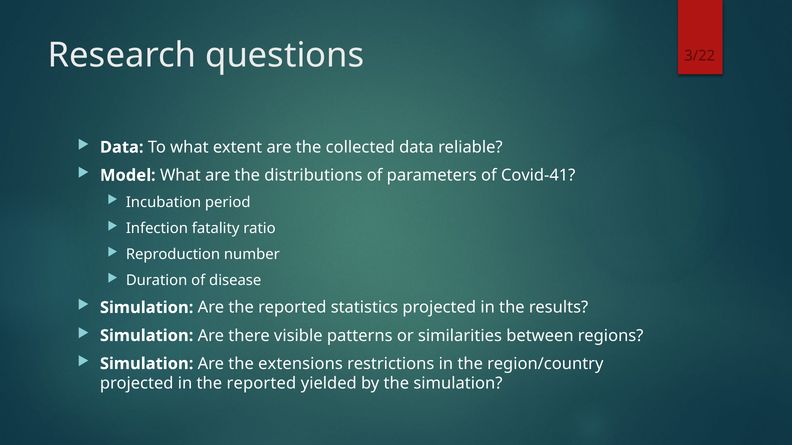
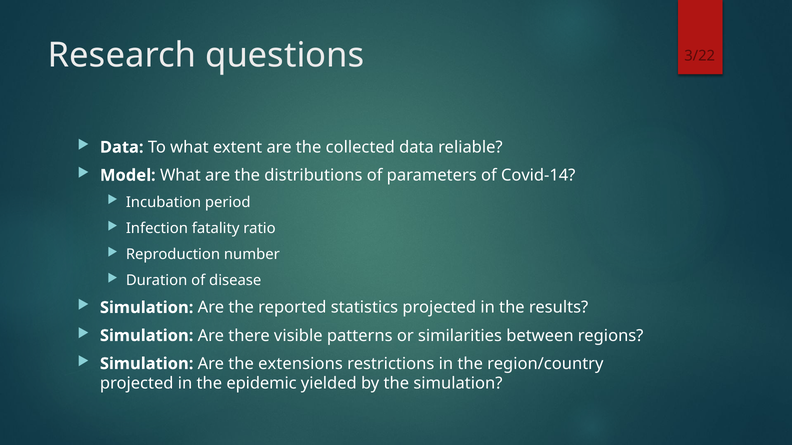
Covid-41: Covid-41 -> Covid-14 (538, 176)
in the reported: reported -> epidemic (262, 384)
